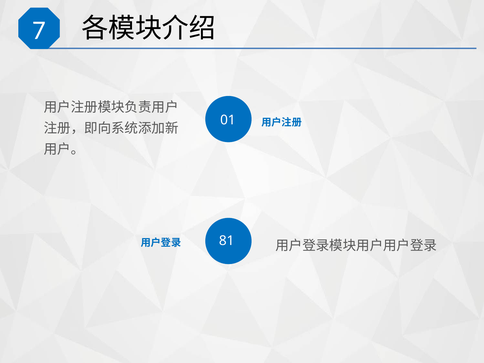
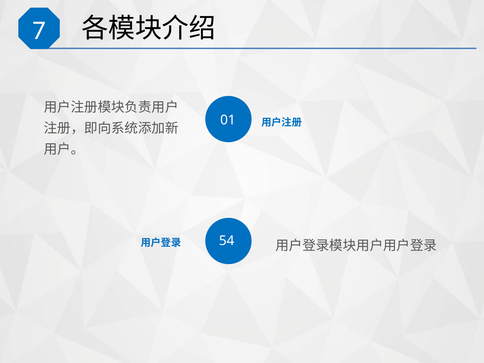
81: 81 -> 54 (227, 241)
